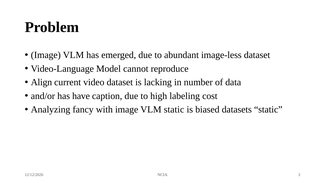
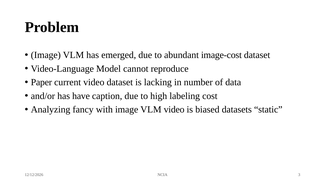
image-less: image-less -> image-cost (221, 55)
Align: Align -> Paper (41, 82)
VLM static: static -> video (174, 109)
